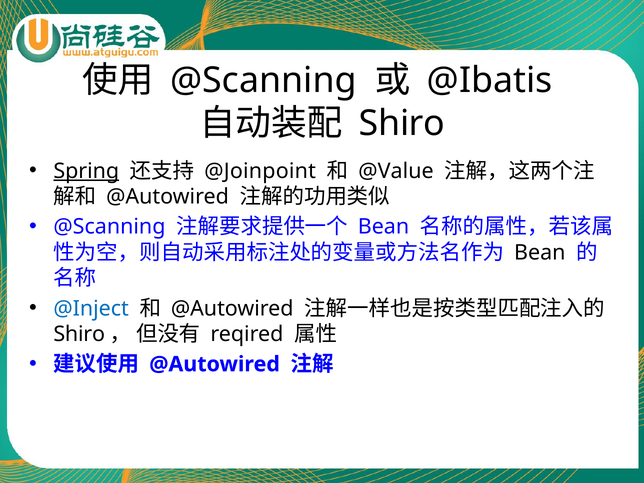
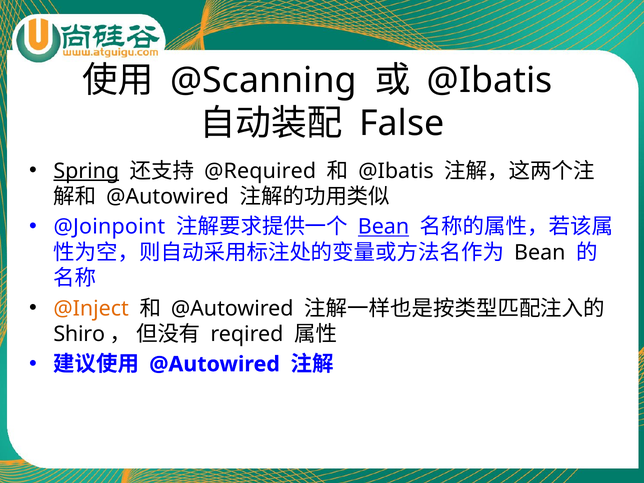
Shiro: Shiro -> False (402, 123)
@Joinpoint: @Joinpoint -> @Required (260, 171)
@Value: @Value -> @Ibatis (396, 171)
@Scanning: @Scanning -> @Joinpoint (109, 227)
Bean underline: none -> present (383, 227)
@Inject colour: blue -> orange (91, 308)
